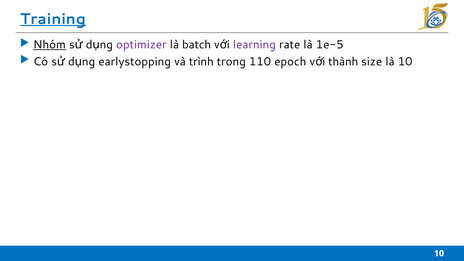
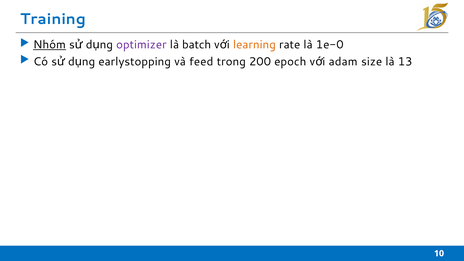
Training underline: present -> none (53, 19)
learning colour: purple -> orange (254, 45)
1e-5: 1e-5 -> 1e-0 (330, 45)
trình: trình -> feed (201, 62)
110: 110 -> 200 (260, 62)
thành: thành -> adam (343, 62)
là 10: 10 -> 13 (405, 62)
